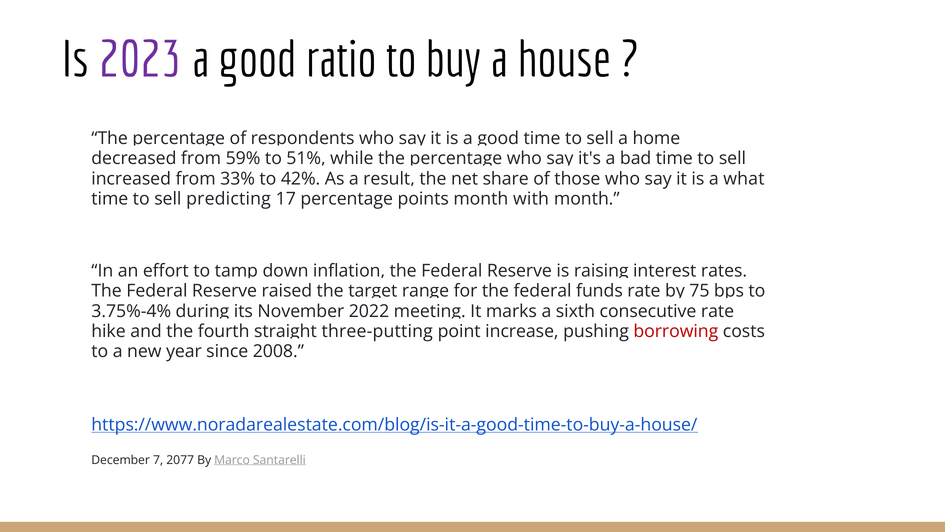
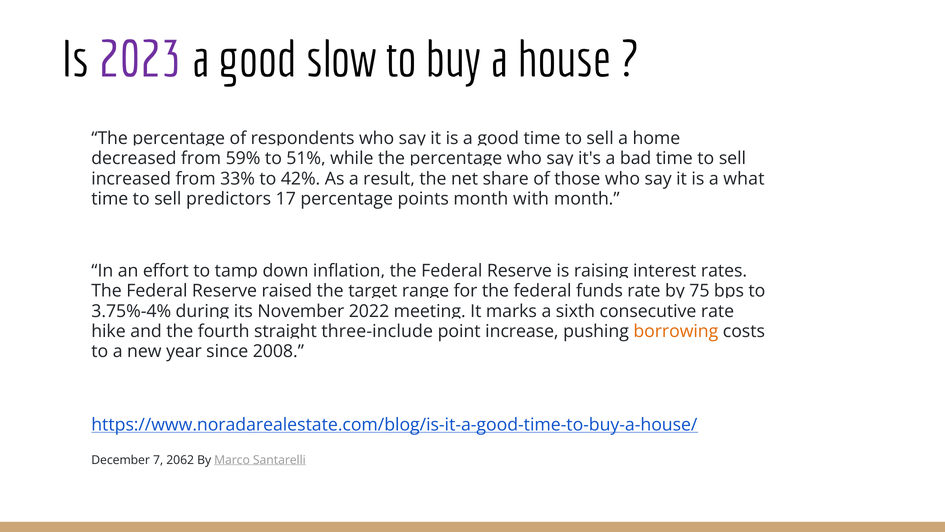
ratio: ratio -> slow (342, 60)
predicting: predicting -> predictors (229, 199)
three-putting: three-putting -> three-include (377, 331)
borrowing colour: red -> orange (676, 331)
2077: 2077 -> 2062 (180, 460)
